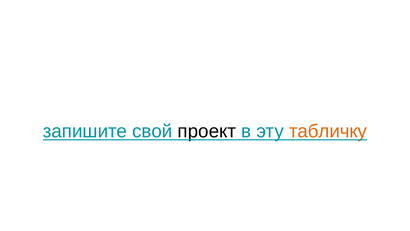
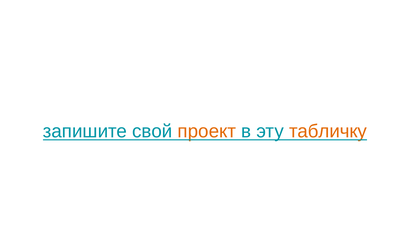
проект colour: black -> orange (207, 131)
